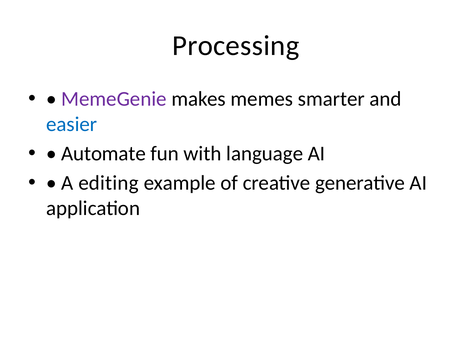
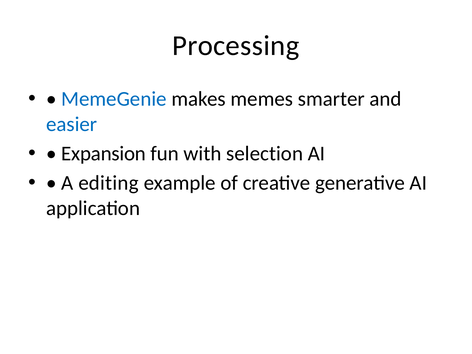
MemeGenie colour: purple -> blue (114, 99)
Automate: Automate -> Expansion (104, 154)
language: language -> selection (265, 154)
